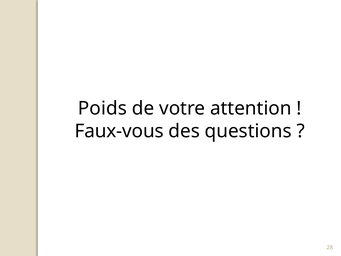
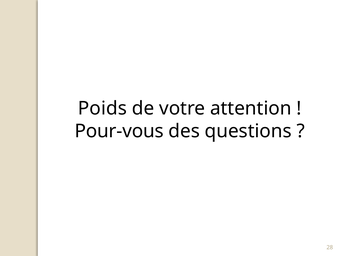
Faux-vous: Faux-vous -> Pour-vous (119, 131)
